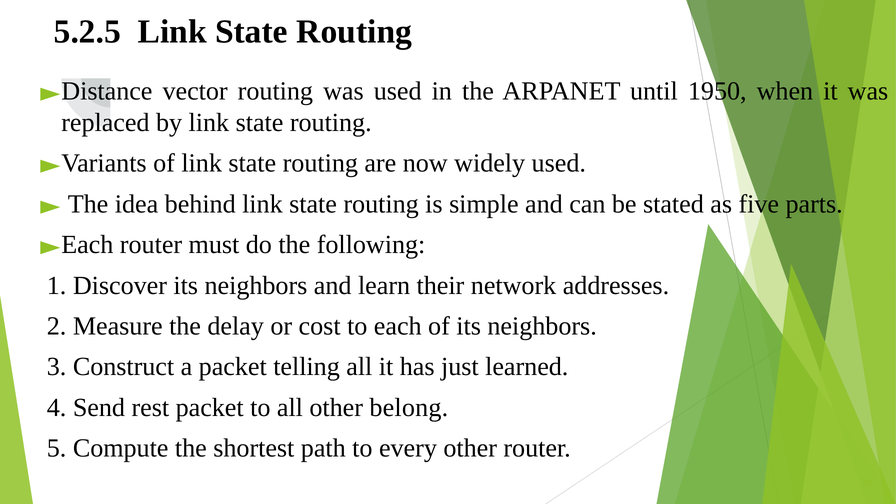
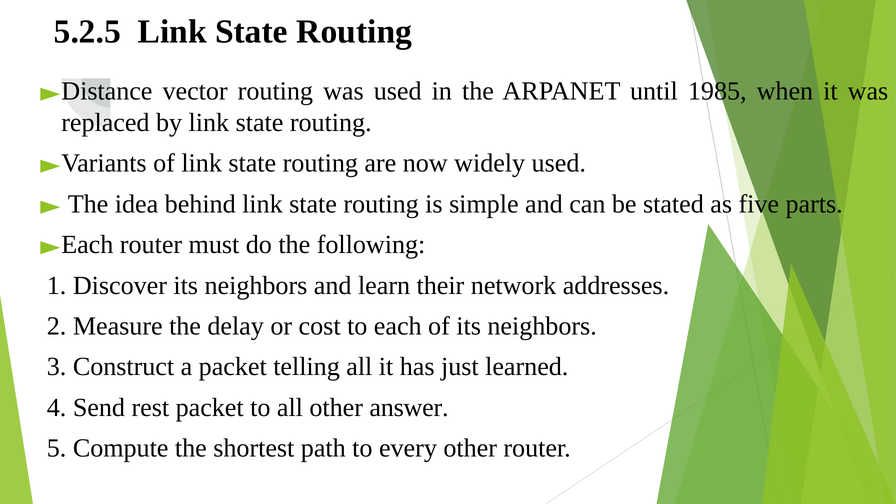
1950: 1950 -> 1985 (717, 91)
belong: belong -> answer (409, 408)
